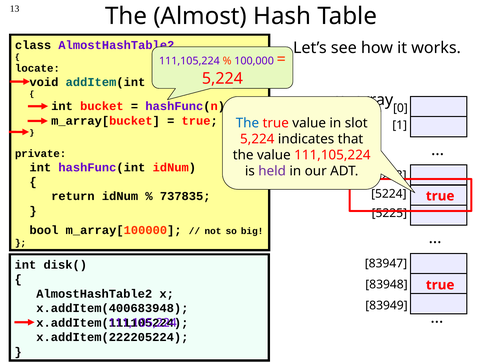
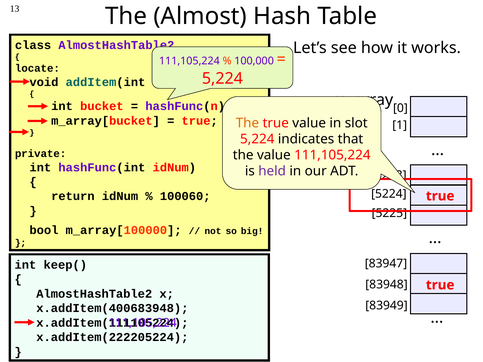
The colour: blue -> orange (247, 123)
737835: 737835 -> 100060 (185, 196)
disk(: disk( -> keep( (65, 265)
